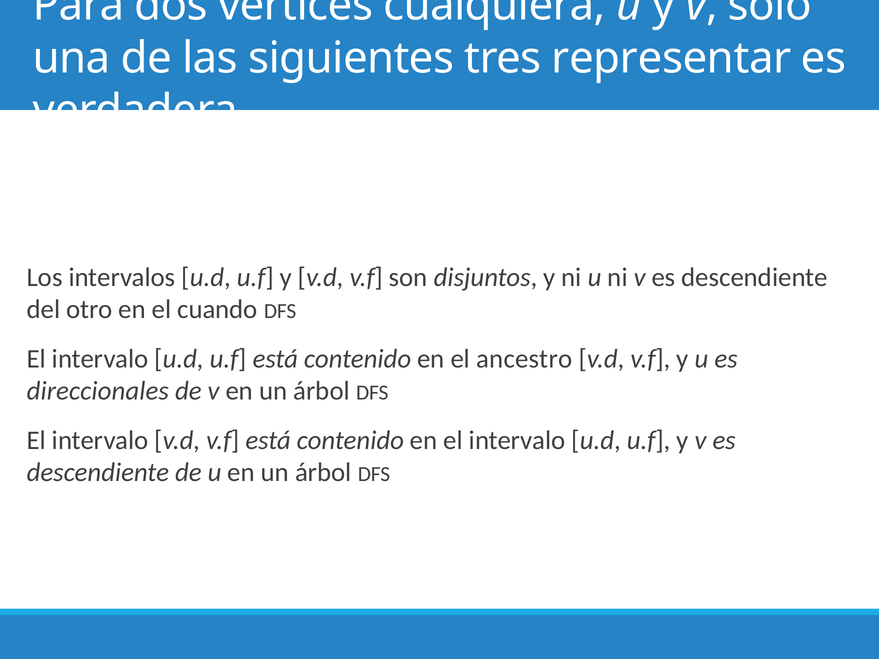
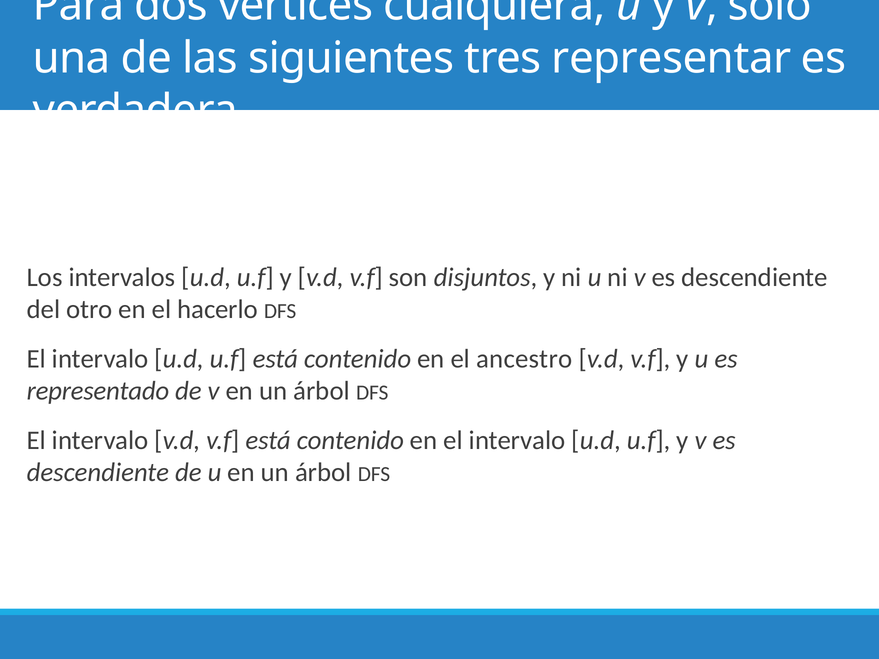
cuando: cuando -> hacerlo (218, 310)
direccionales: direccionales -> representado (98, 391)
